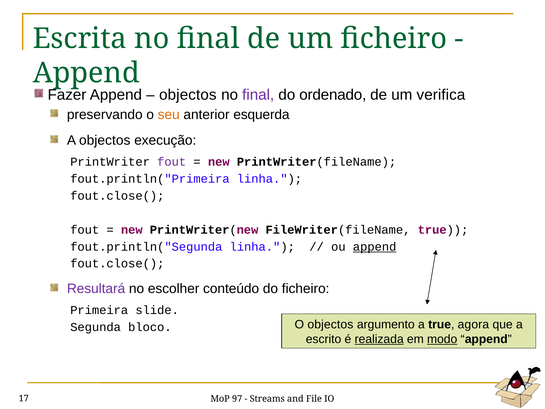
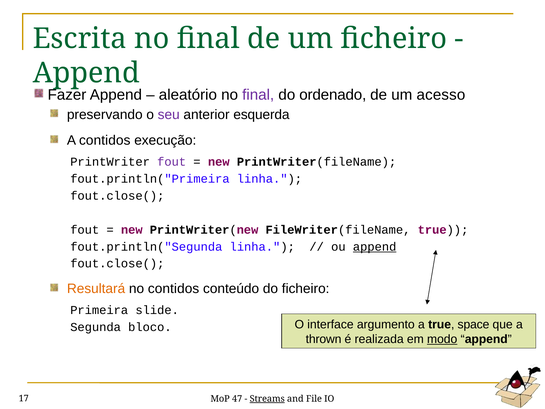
objectos: objectos -> aleatório (188, 95)
verifica: verifica -> acesso (441, 95)
seu colour: orange -> purple (169, 115)
A objectos: objectos -> contidos (105, 140)
Resultará colour: purple -> orange (96, 289)
no escolher: escolher -> contidos (174, 289)
O objectos: objectos -> interface (330, 324)
agora: agora -> space (473, 324)
escrito: escrito -> thrown (324, 339)
realizada underline: present -> none (379, 339)
97: 97 -> 47 (237, 399)
Streams underline: none -> present (267, 399)
